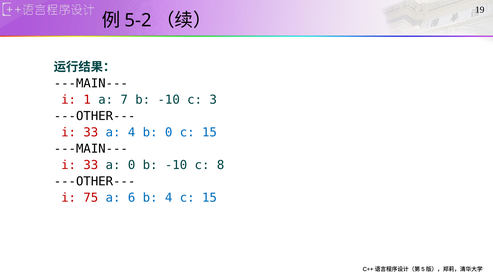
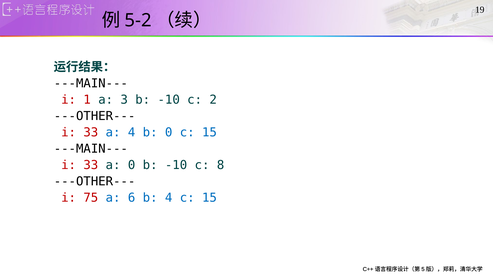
7: 7 -> 3 (124, 100)
3: 3 -> 2 (213, 100)
